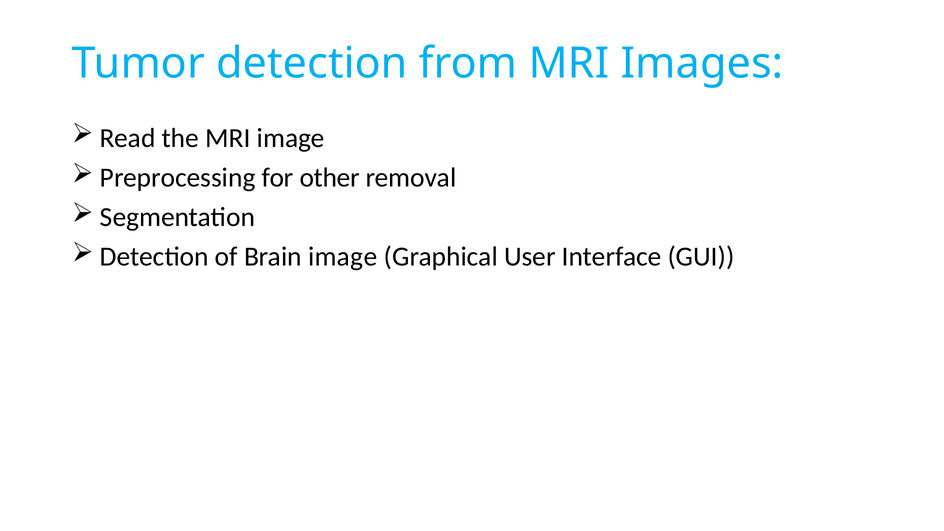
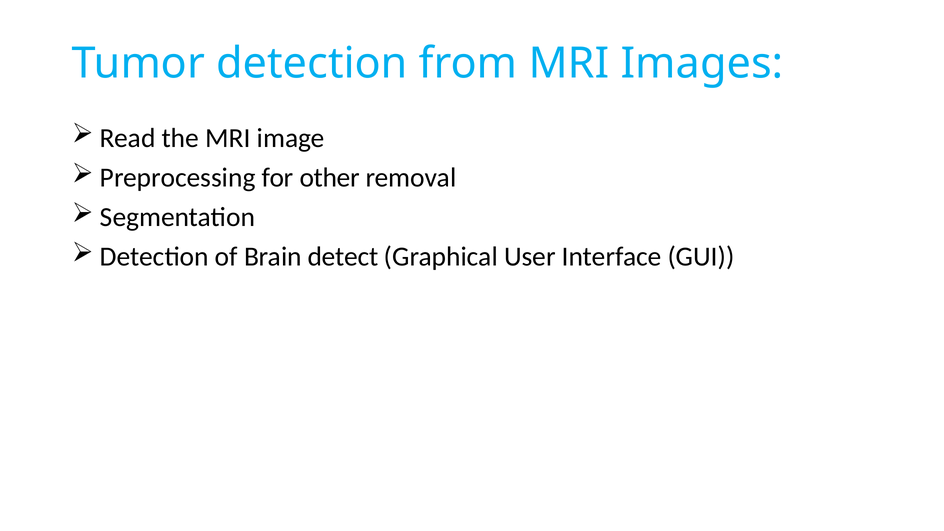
Brain image: image -> detect (343, 257)
